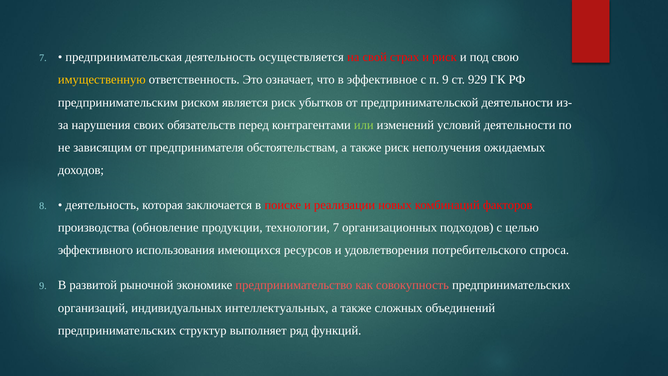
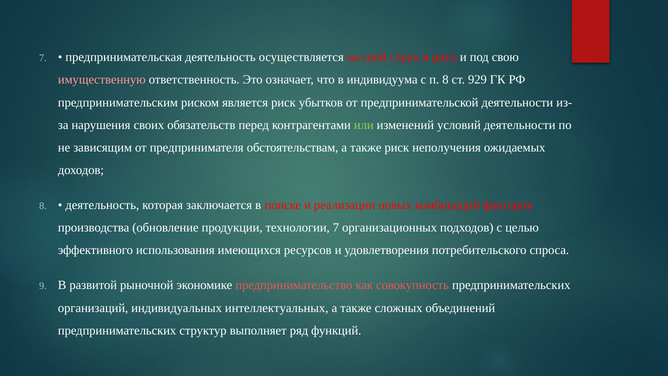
имущественную colour: yellow -> pink (102, 80)
эффективное: эффективное -> индивидуума (382, 80)
п 9: 9 -> 8 (445, 80)
